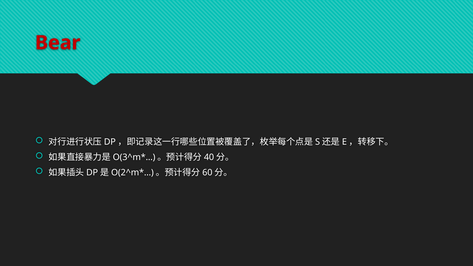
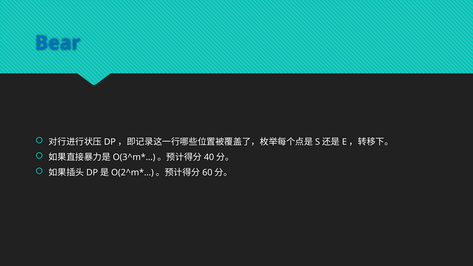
Bear colour: red -> blue (58, 43)
